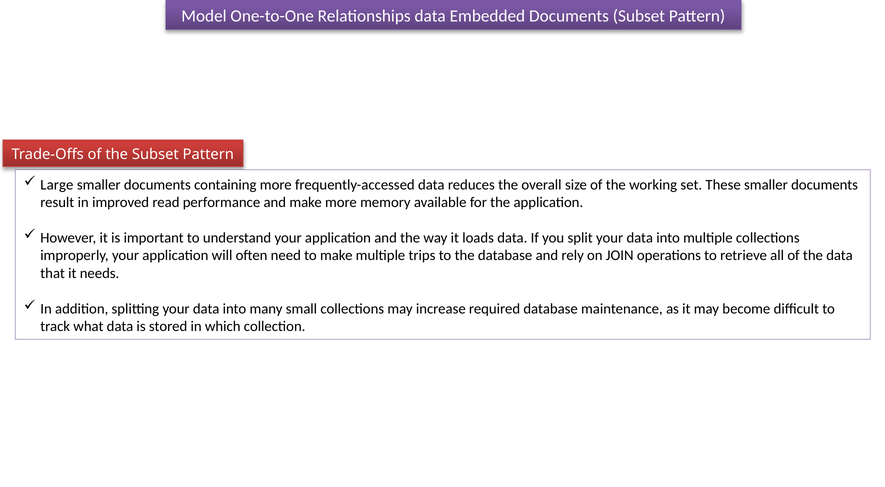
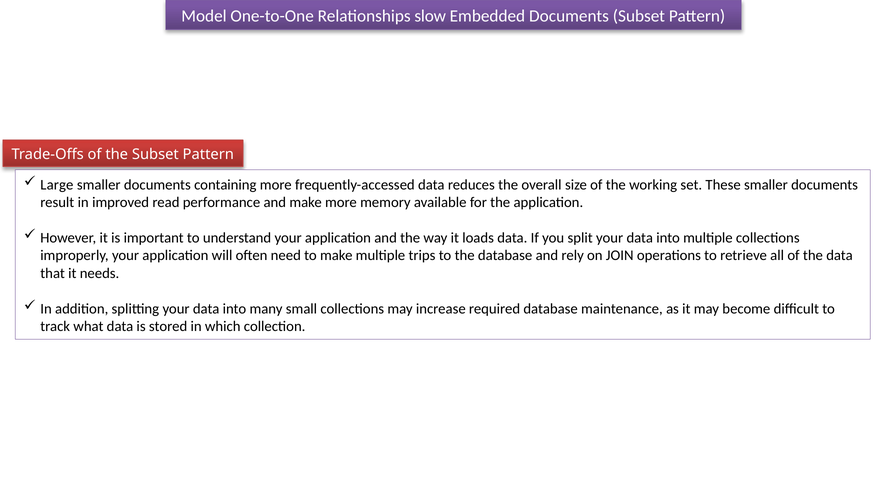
Relationships data: data -> slow (430, 16)
